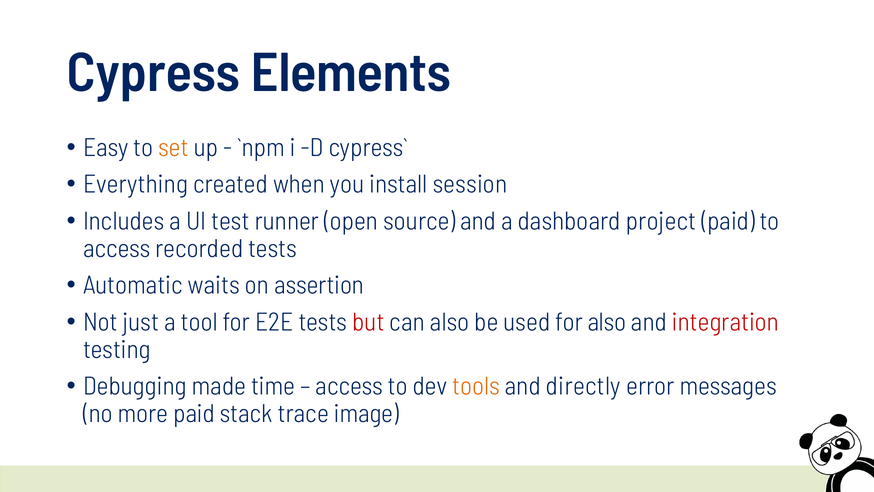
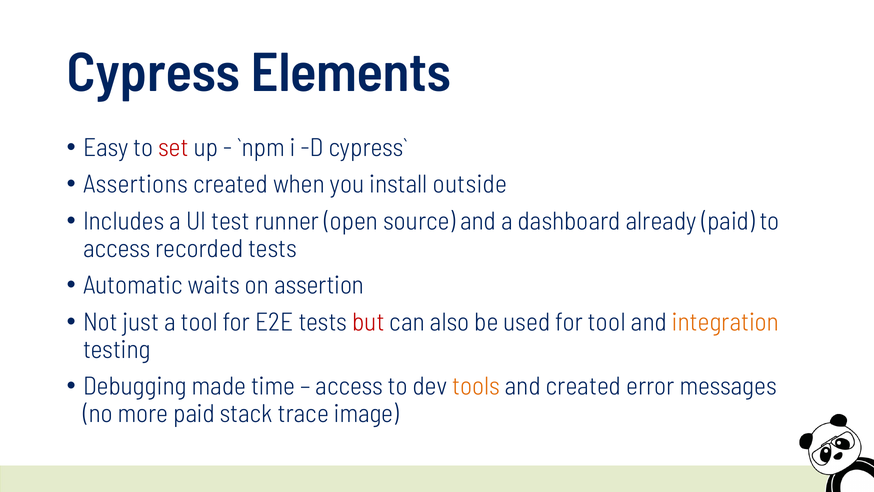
set colour: orange -> red (173, 148)
Everything: Everything -> Assertions (135, 184)
session: session -> outside (470, 184)
project: project -> already (661, 221)
for also: also -> tool (607, 322)
integration colour: red -> orange (726, 322)
and directly: directly -> created (583, 386)
